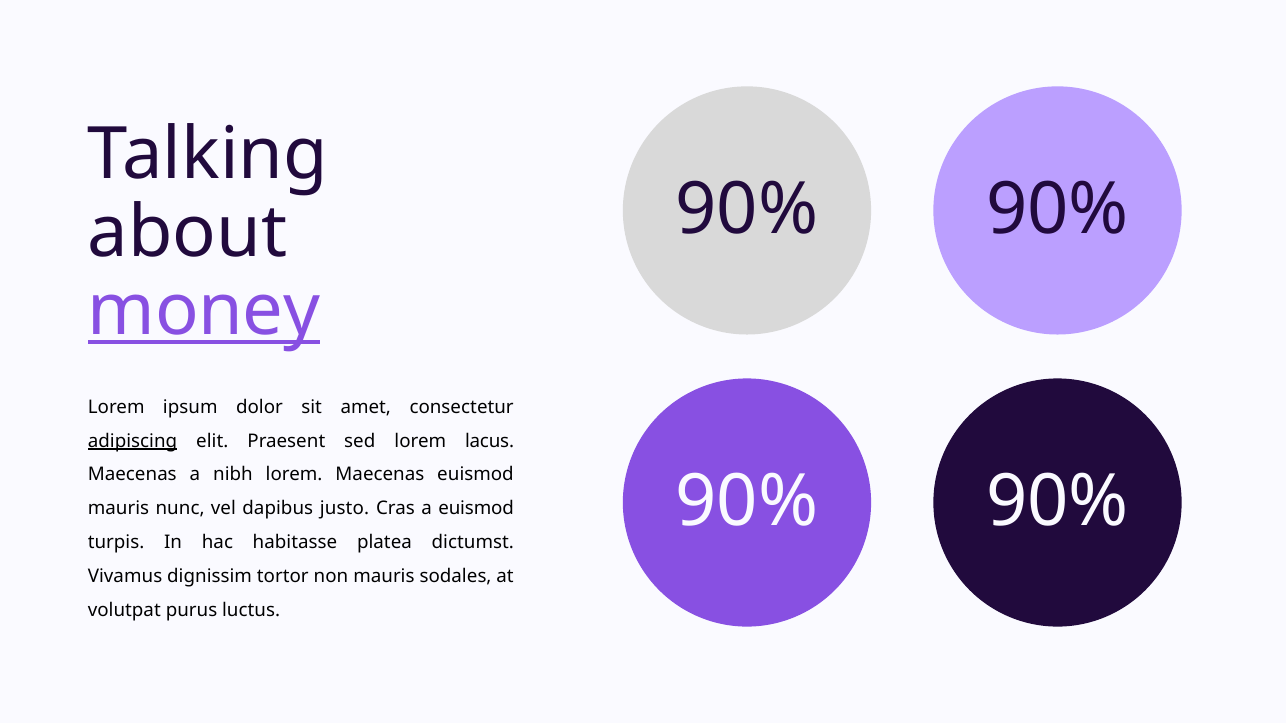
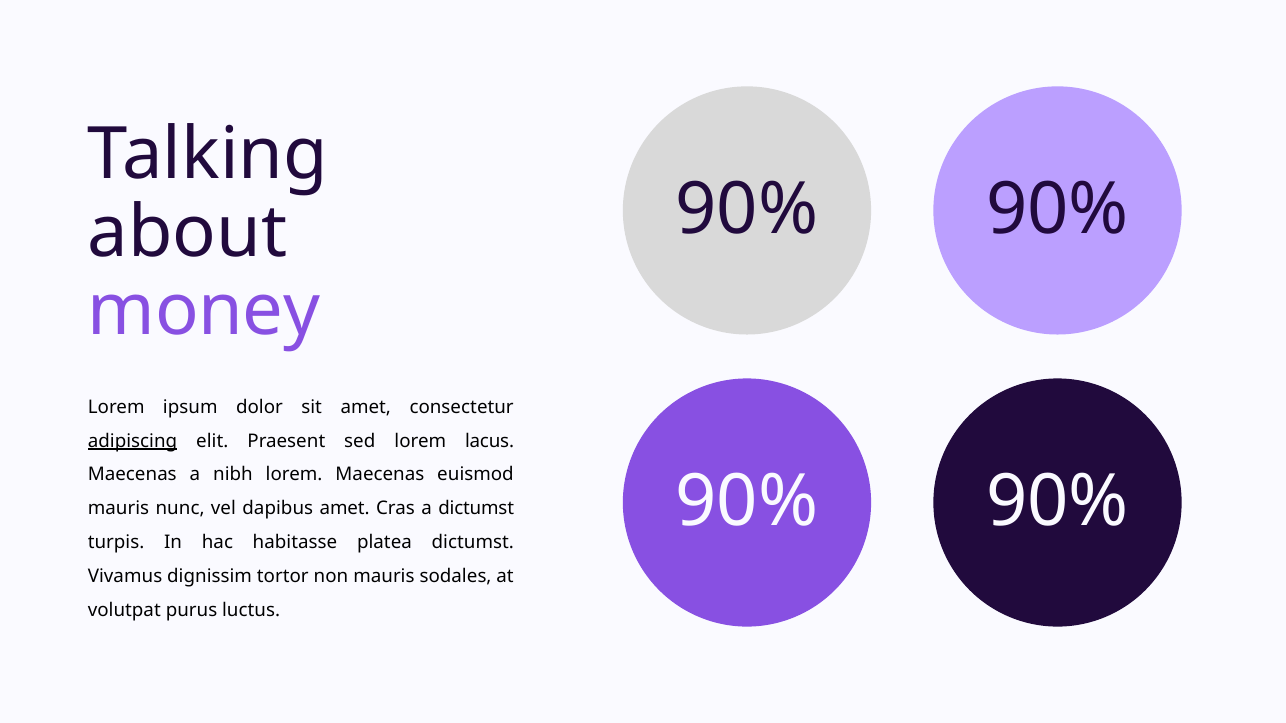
money underline: present -> none (204, 311)
dapibus justo: justo -> amet (345, 509)
a euismod: euismod -> dictumst (476, 509)
